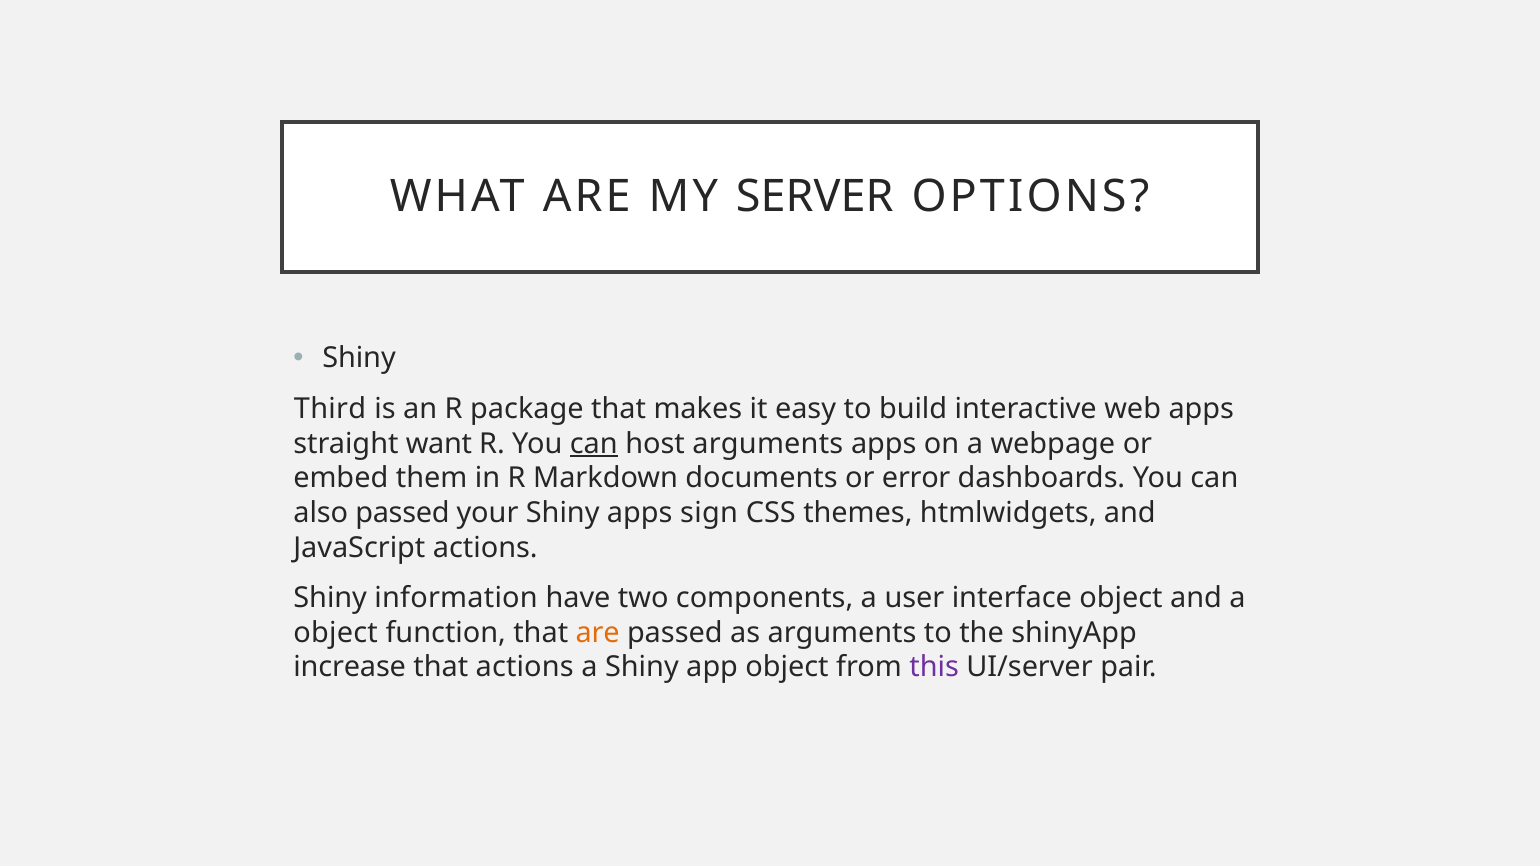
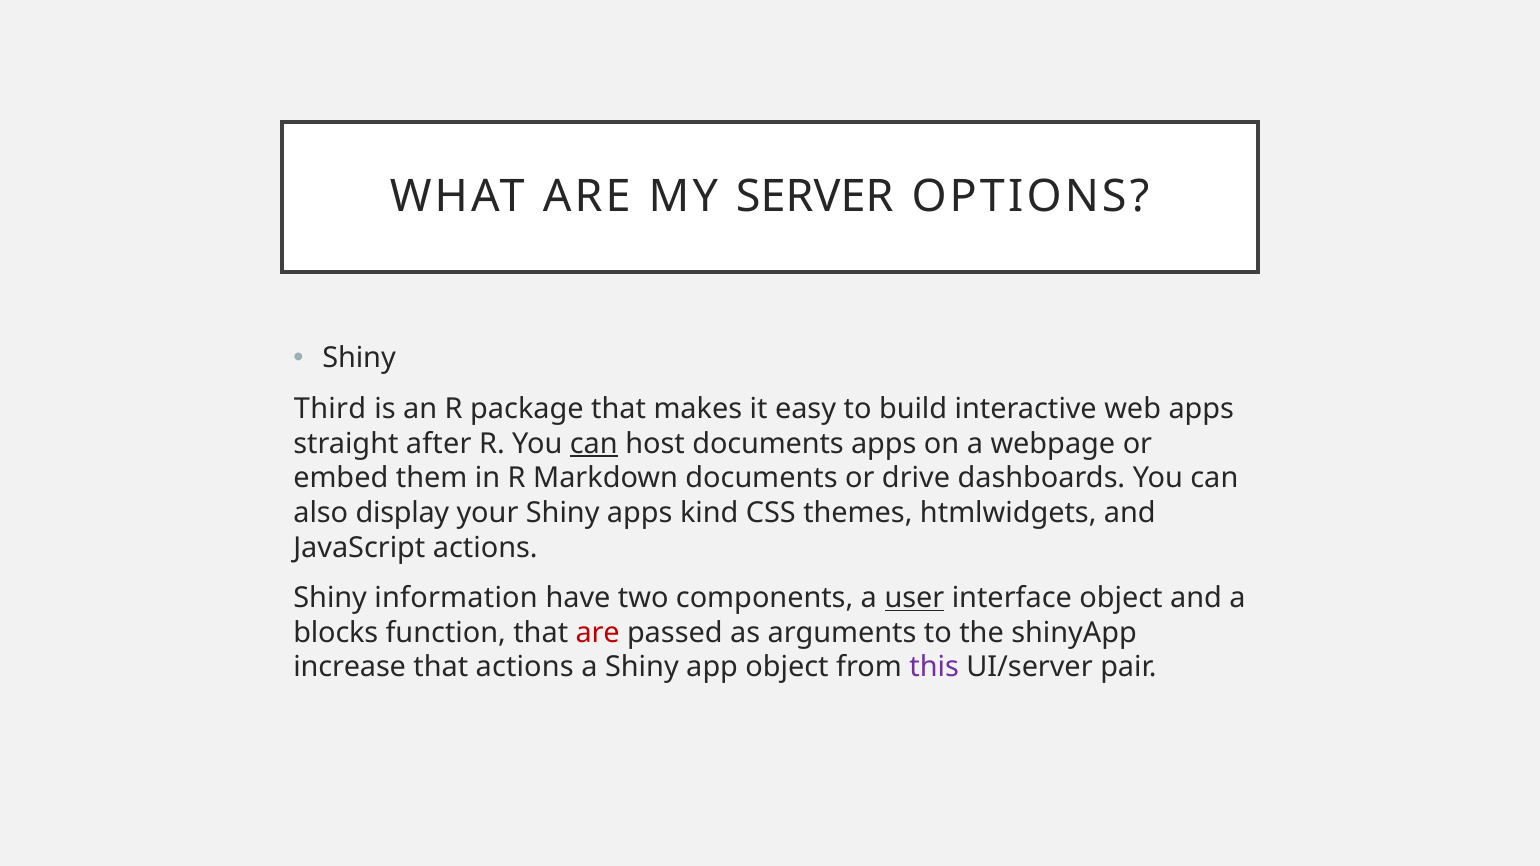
want: want -> after (439, 444)
host arguments: arguments -> documents (768, 444)
error: error -> drive (916, 478)
also passed: passed -> display (402, 513)
sign: sign -> kind (709, 513)
user underline: none -> present (914, 598)
object: object -> blocks (336, 633)
are colour: orange -> red (598, 633)
